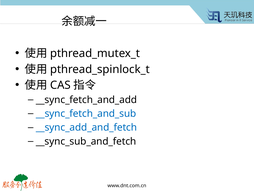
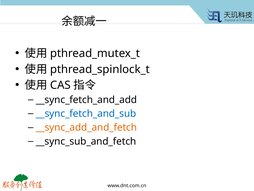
__sync_add_and_fetch colour: blue -> orange (86, 127)
